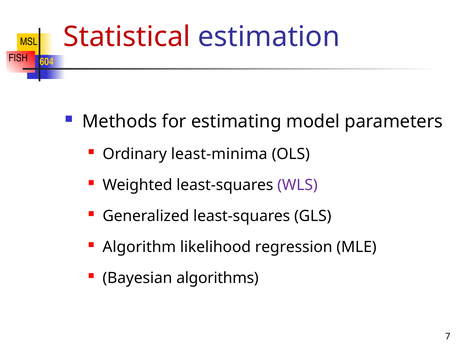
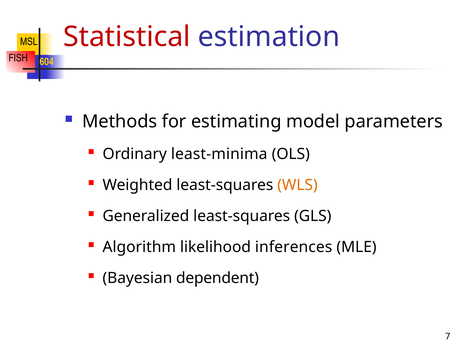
WLS colour: purple -> orange (297, 185)
regression: regression -> inferences (294, 247)
algorithms: algorithms -> dependent (217, 278)
